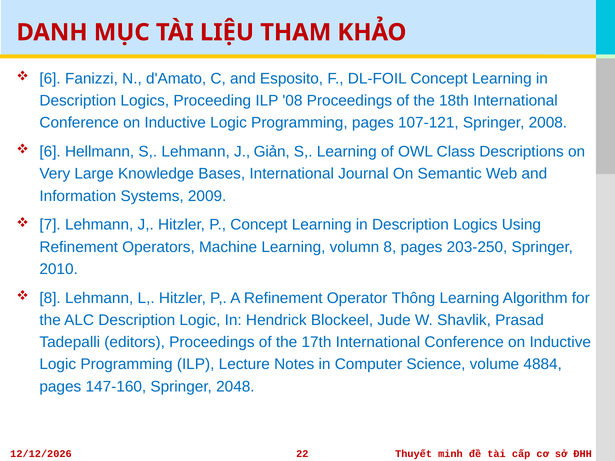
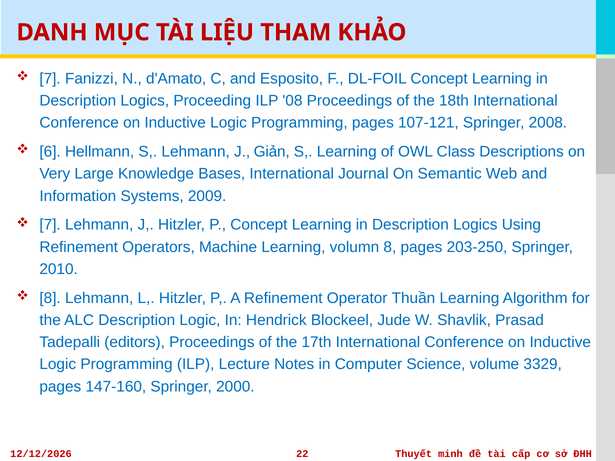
6: 6 -> 7 (50, 79)
Thông: Thông -> Thuần (413, 298)
4884: 4884 -> 3329 (543, 365)
2048: 2048 -> 2000 (235, 387)
